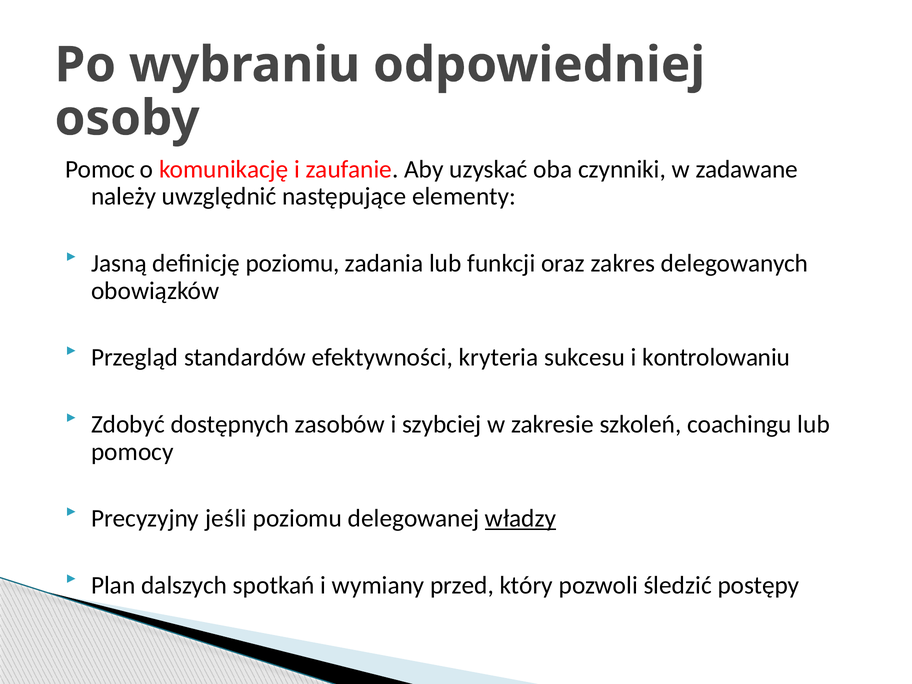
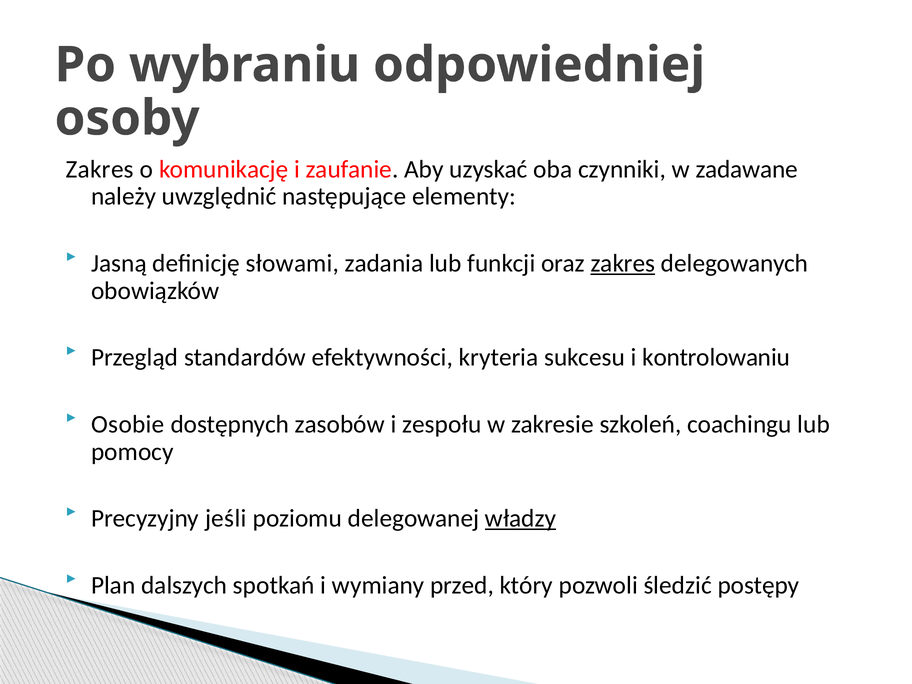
Pomoc: Pomoc -> Zakres (100, 169)
definicję poziomu: poziomu -> słowami (292, 263)
zakres underline: none -> present (623, 263)
Zdobyć: Zdobyć -> Osobie (128, 424)
szybciej: szybciej -> zespołu (442, 424)
